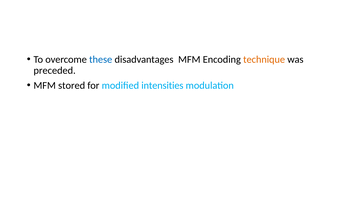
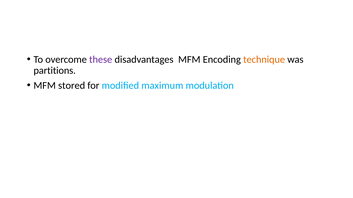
these colour: blue -> purple (101, 60)
preceded: preceded -> partitions (55, 71)
intensities: intensities -> maximum (162, 86)
